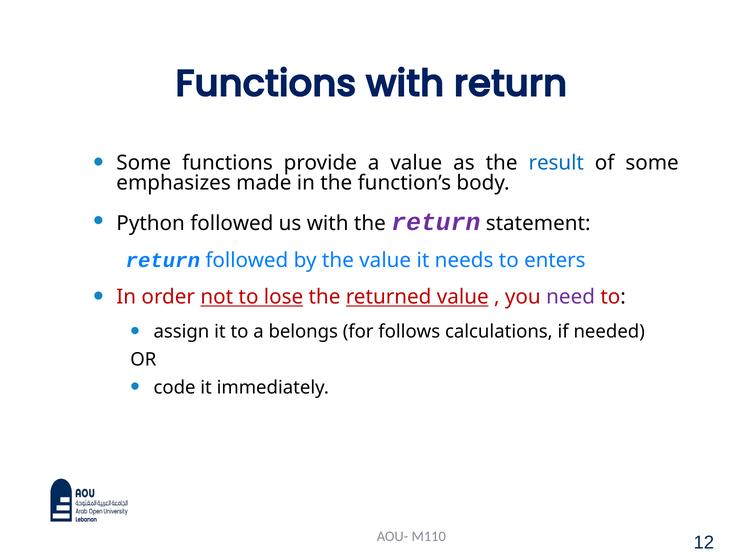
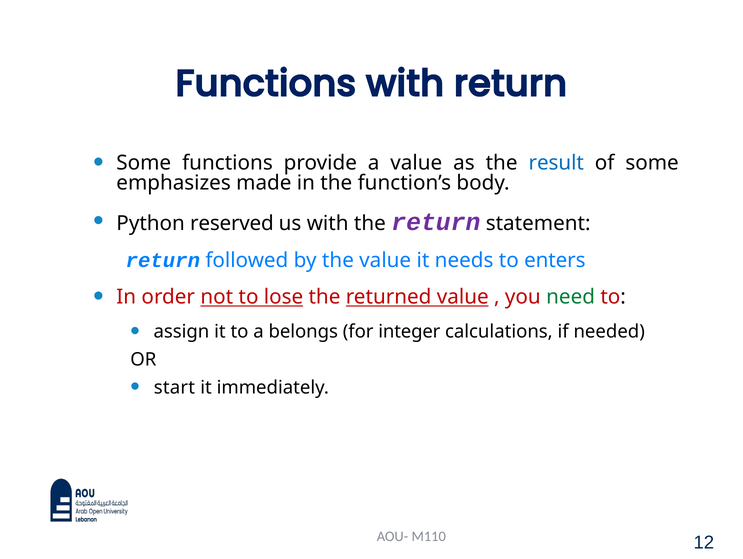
Python followed: followed -> reserved (232, 223)
need colour: purple -> green (571, 297)
follows: follows -> integer (409, 332)
code: code -> start (174, 387)
